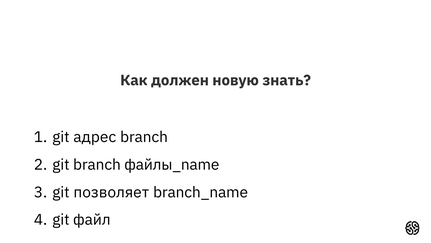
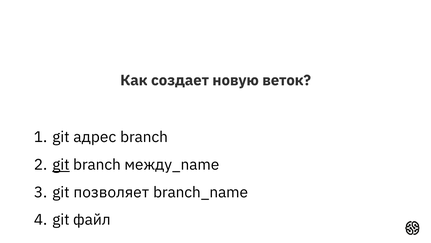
должен: должен -> создает (180, 80)
знать: знать -> веток (287, 80)
git underline: none -> present (61, 164)
файлы_name: файлы_name -> между_name (172, 164)
